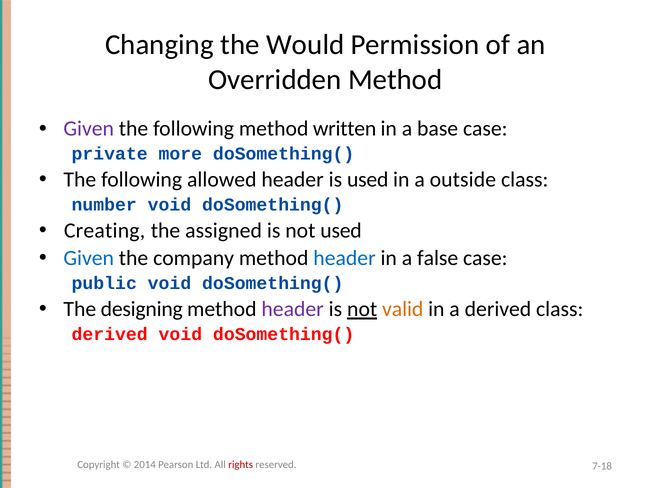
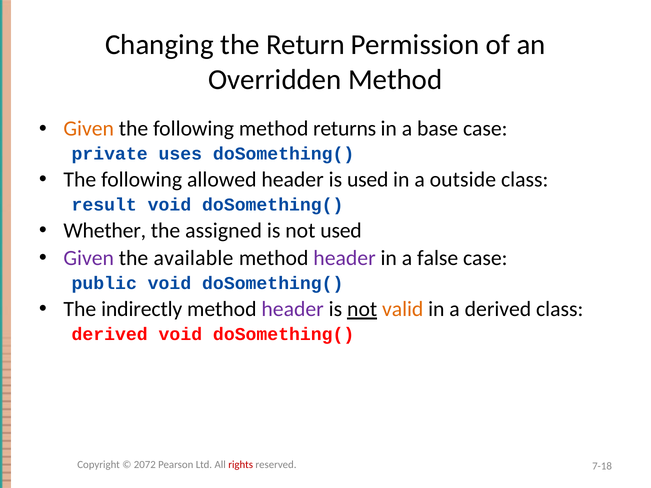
Would: Would -> Return (305, 45)
Given colour: purple -> orange (89, 129)
written: written -> returns (345, 129)
more: more -> uses (180, 154)
number: number -> result (104, 205)
Creating: Creating -> Whether (105, 231)
Given colour: blue -> purple (89, 258)
company: company -> available (193, 258)
header colour: blue -> purple (345, 258)
designing: designing -> indirectly (142, 309)
2014: 2014 -> 2072 (145, 465)
